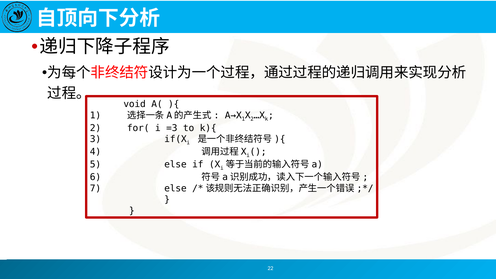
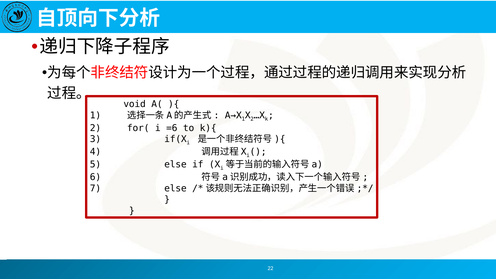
=3: =3 -> =6 (172, 128)
